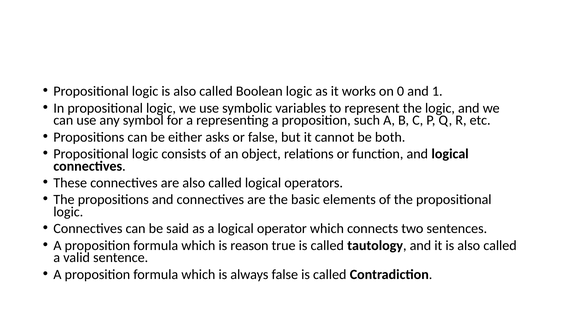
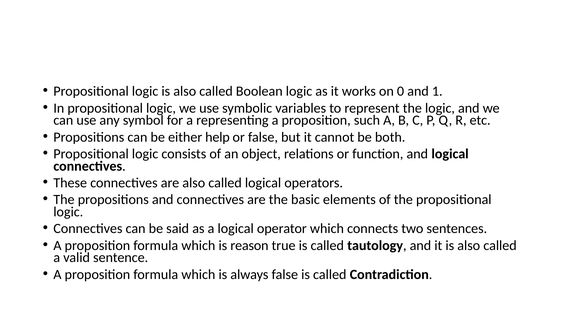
asks: asks -> help (217, 137)
